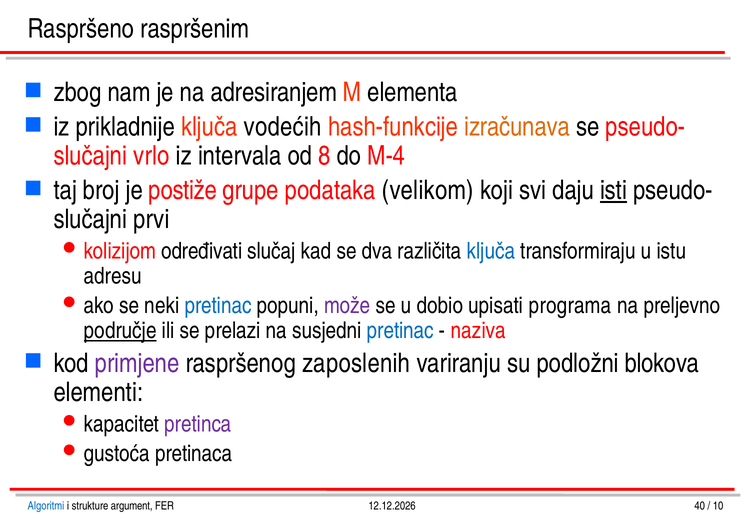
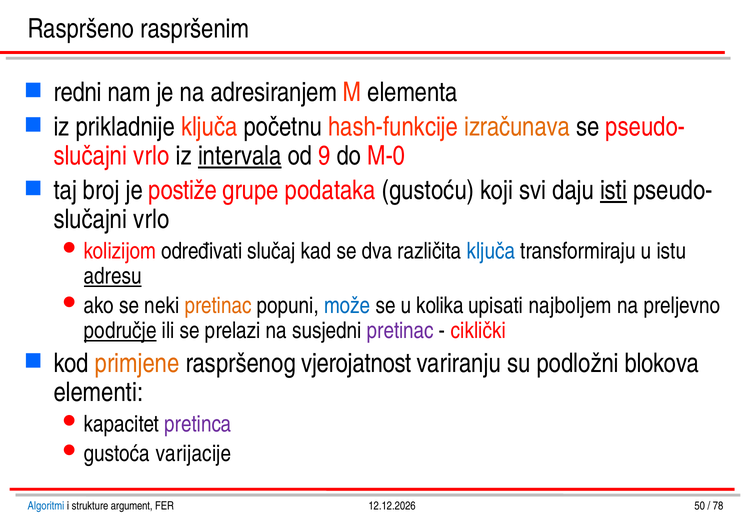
zbog: zbog -> redni (78, 92)
vodećih: vodećih -> početnu (283, 127)
intervala underline: none -> present (240, 156)
8: 8 -> 9 (324, 156)
M-4: M-4 -> M-0 (386, 156)
velikom: velikom -> gustoću (428, 190)
prvi: prvi -> vrlo (151, 220)
adresu underline: none -> present (113, 276)
pretinac colour: blue -> orange (218, 306)
može colour: purple -> blue (347, 306)
dobio: dobio -> kolika (440, 306)
programa: programa -> najboljem (570, 306)
pretinac colour: blue -> purple (400, 331)
naziva: naziva -> ciklički (478, 331)
primjene colour: purple -> orange (137, 363)
zaposlenih: zaposlenih -> vjerojatnost (356, 363)
pretinaca: pretinaca -> varijacije (194, 453)
40: 40 -> 50 (700, 506)
10: 10 -> 78 (718, 506)
